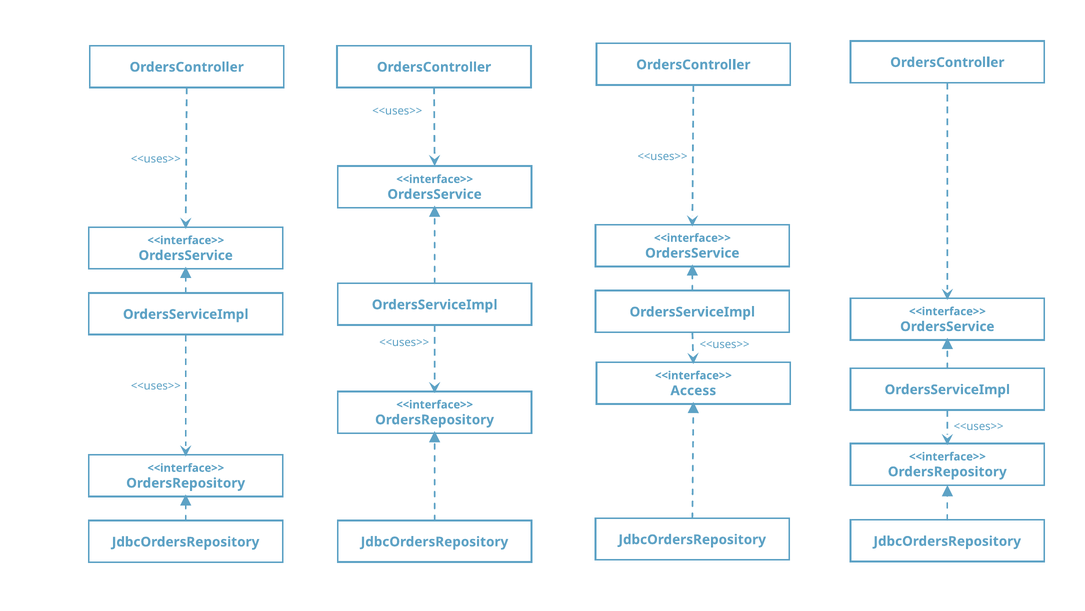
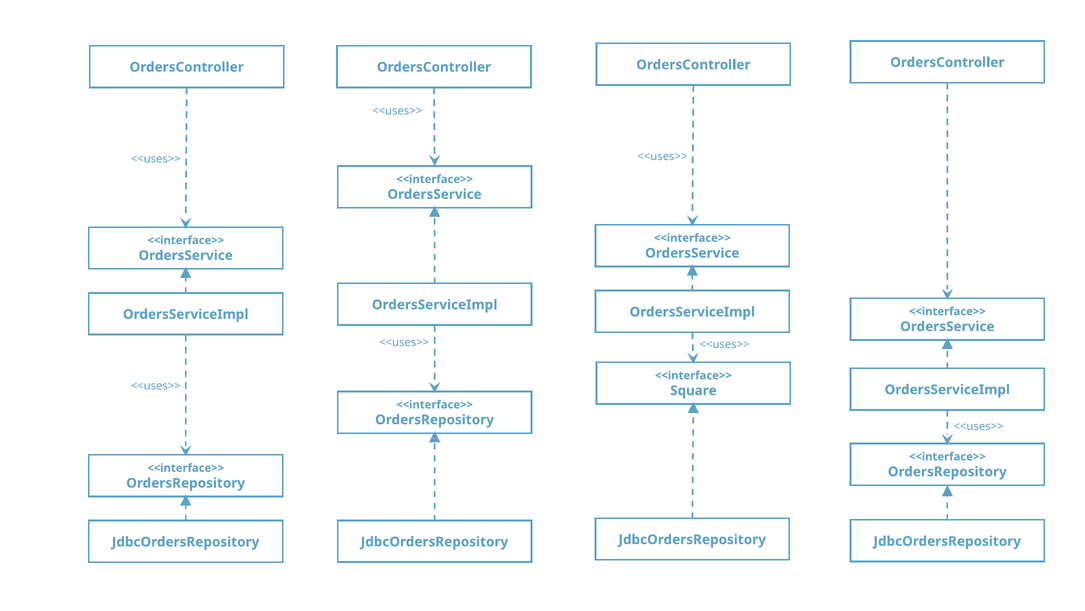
Access: Access -> Square (693, 390)
